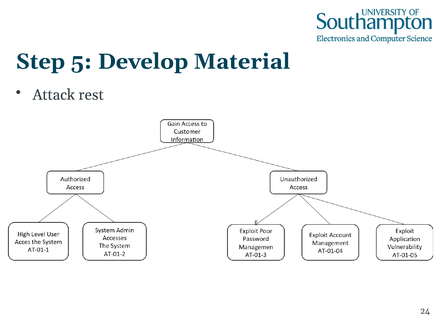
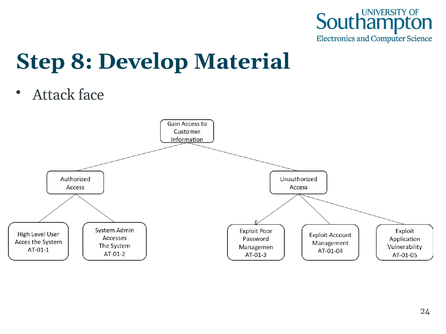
5: 5 -> 8 (82, 62)
rest: rest -> face (91, 95)
